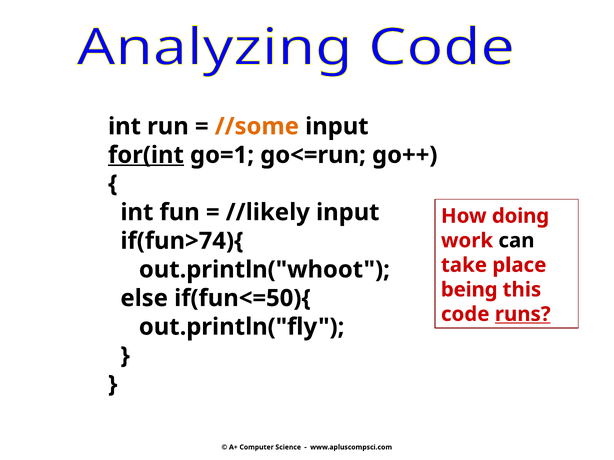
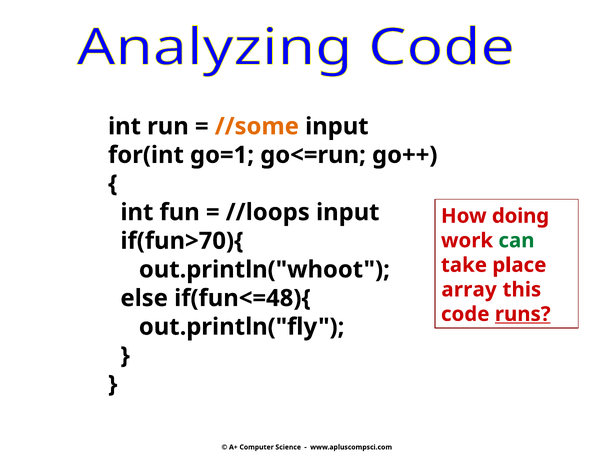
for(int underline: present -> none (146, 155)
//likely: //likely -> //loops (268, 213)
if(fun>74){: if(fun>74){ -> if(fun>70){ (182, 241)
can colour: black -> green (516, 241)
being: being -> array (469, 290)
if(fun<=50){: if(fun<=50){ -> if(fun<=48){ (242, 299)
